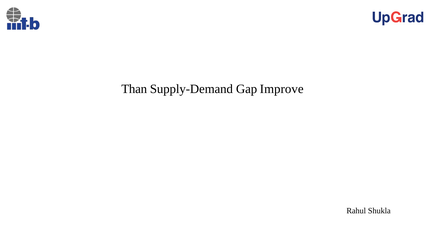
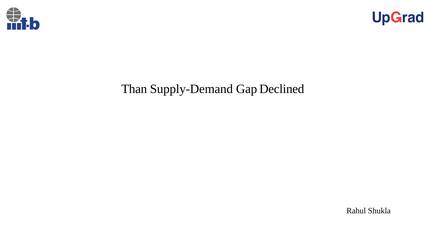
Improve: Improve -> Declined (282, 89)
